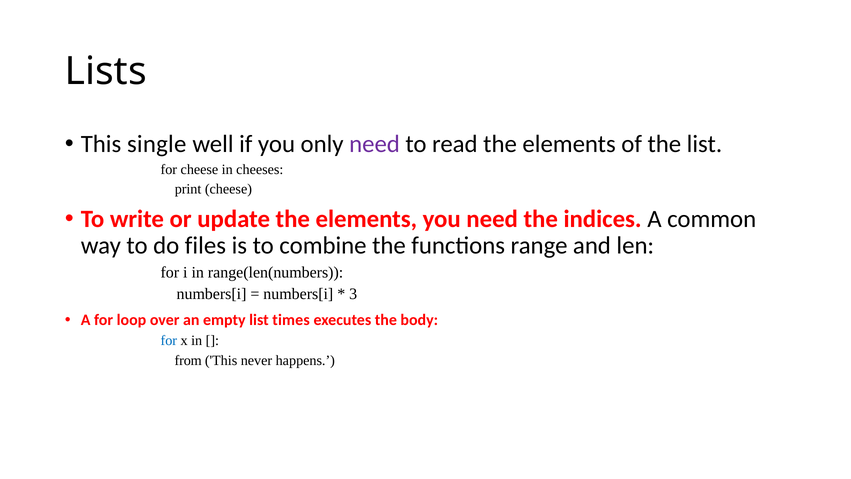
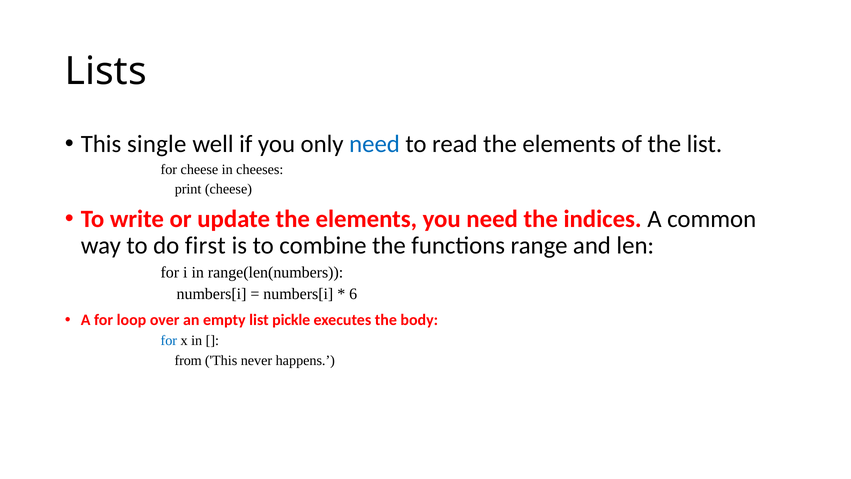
need colour: purple -> blue (375, 144)
files: files -> first (205, 246)
3: 3 -> 6 (353, 294)
times: times -> pickle (291, 320)
